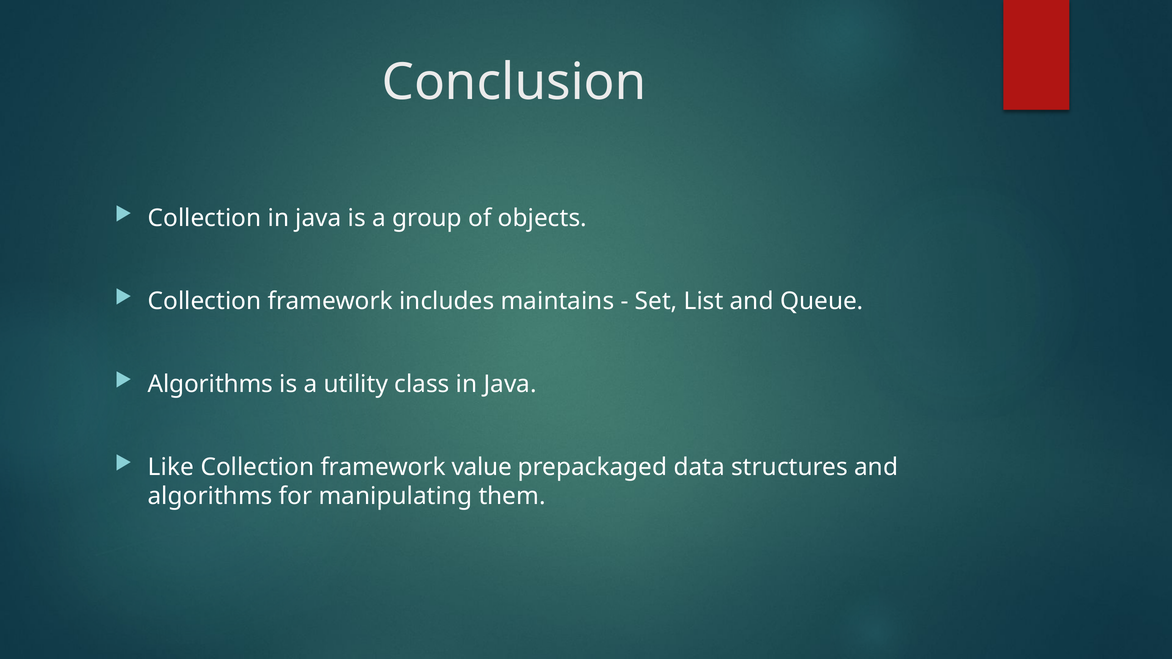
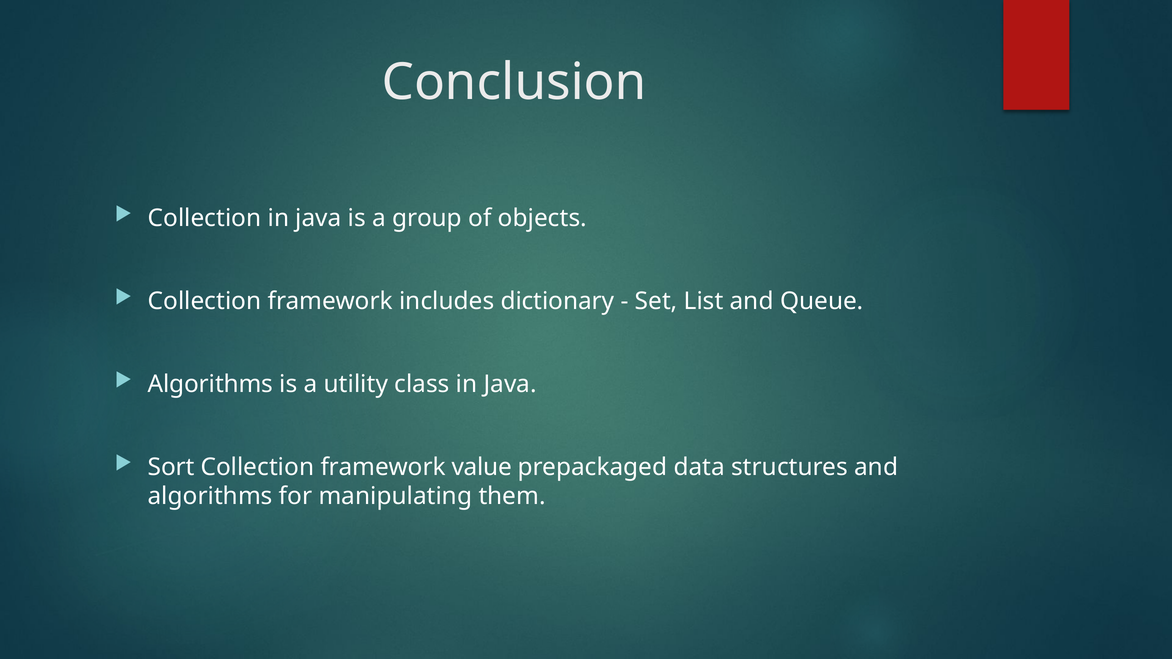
maintains: maintains -> dictionary (557, 301)
Like: Like -> Sort (171, 467)
